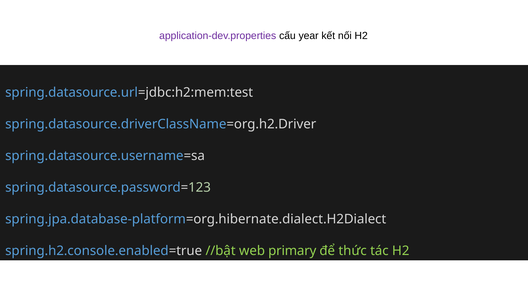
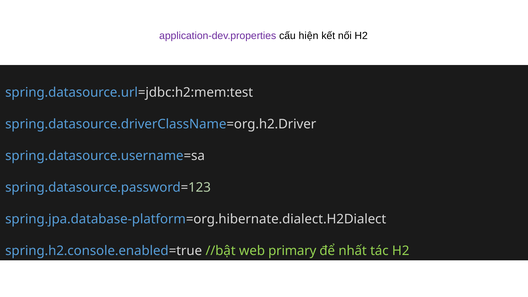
year: year -> hiện (309, 36)
thức: thức -> nhất (353, 251)
